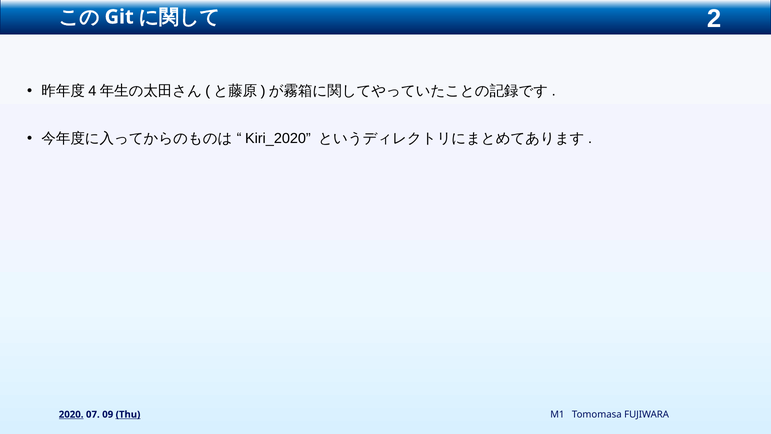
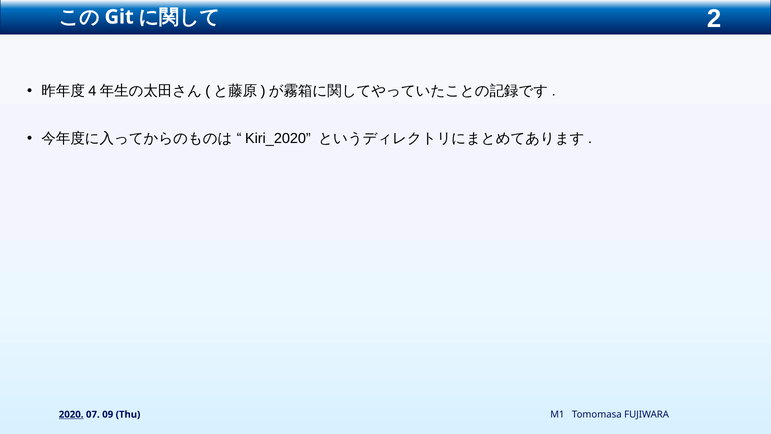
Thu underline: present -> none (128, 414)
